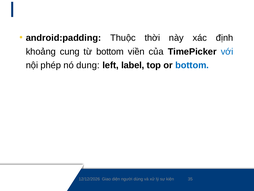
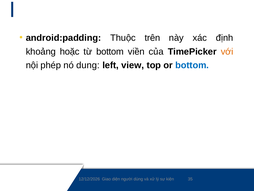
thời: thời -> trên (152, 38)
cung: cung -> hoặc (70, 51)
với colour: blue -> orange (227, 51)
label: label -> view (133, 65)
